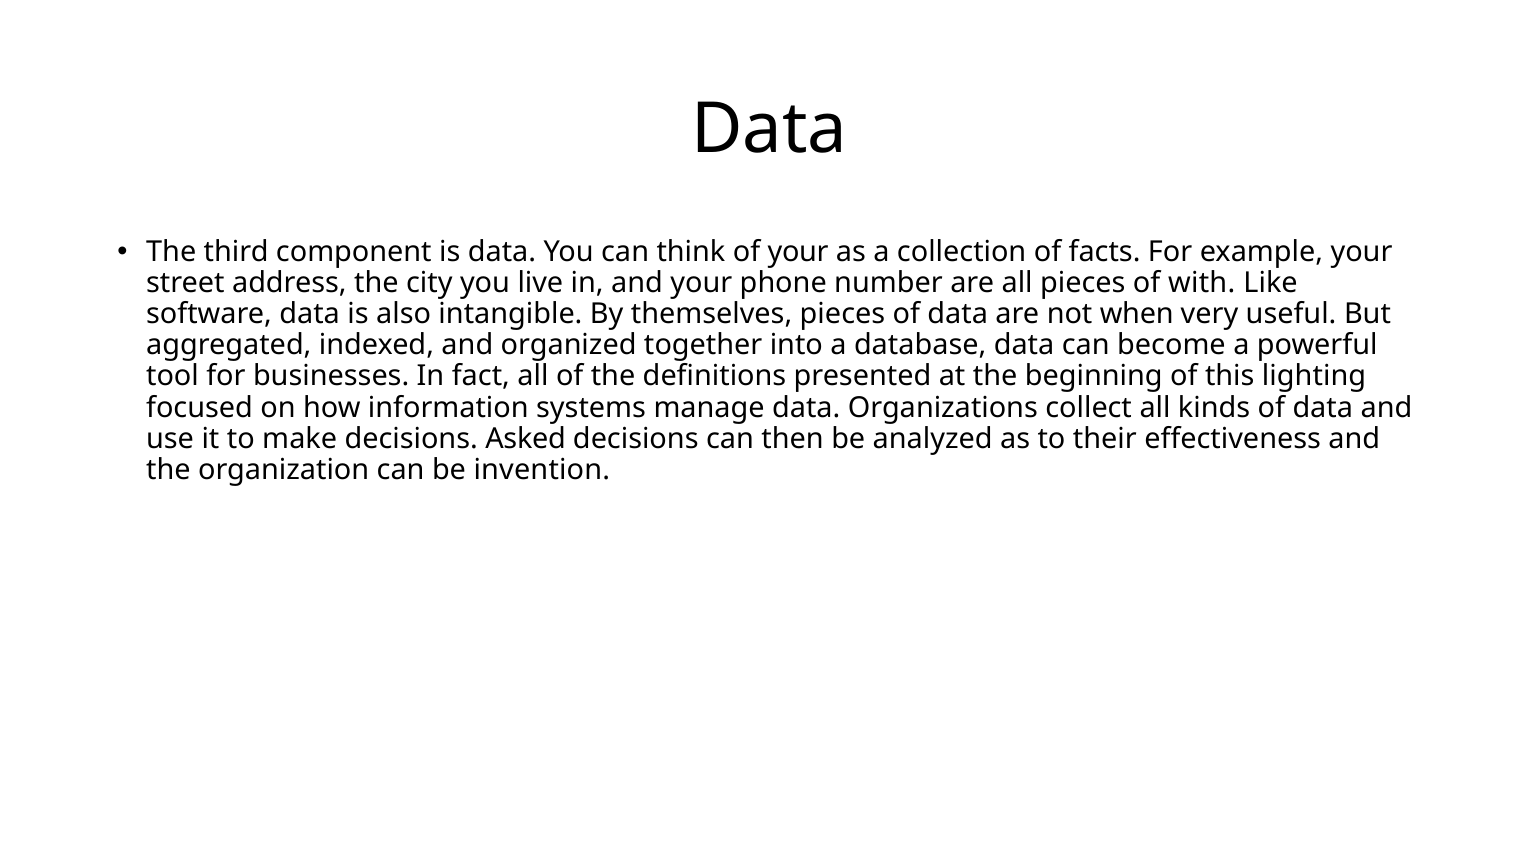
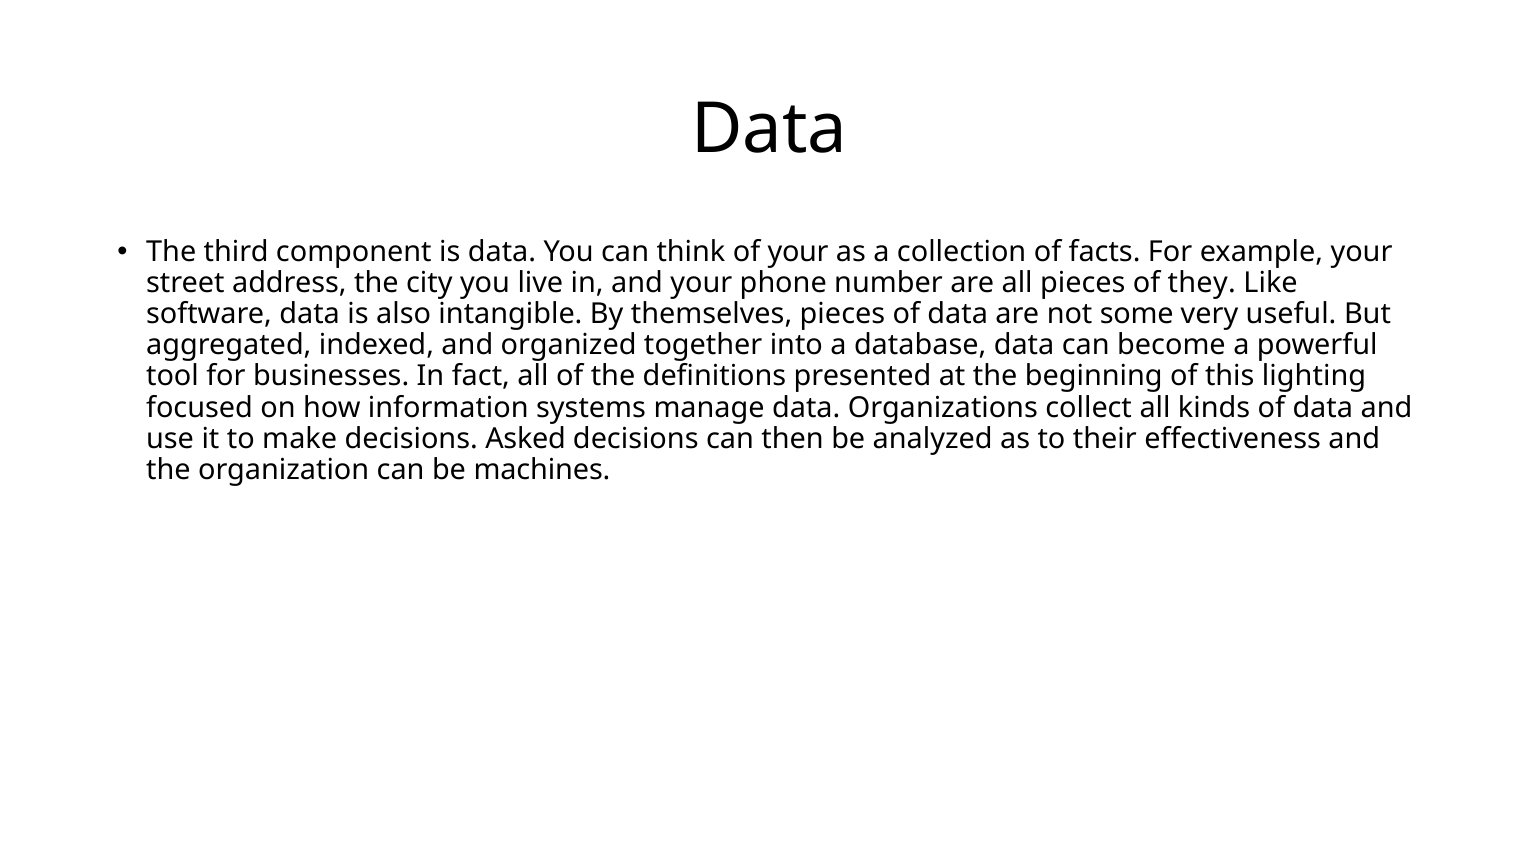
with: with -> they (1202, 283)
when: when -> some (1137, 314)
invention: invention -> machines (542, 470)
